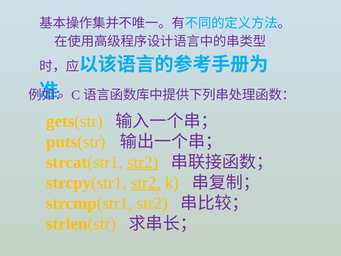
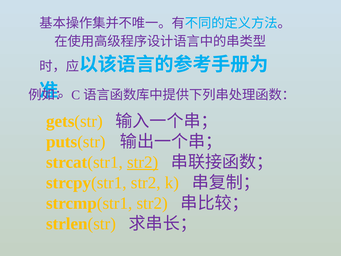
str2 underline: present -> none (146, 183)
